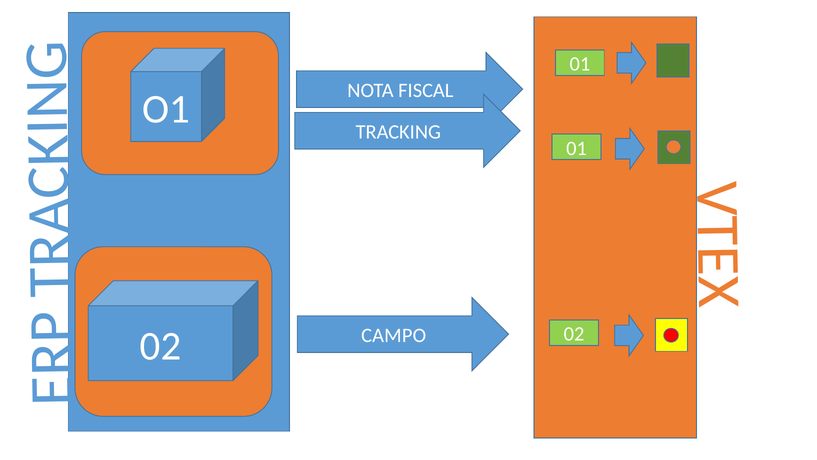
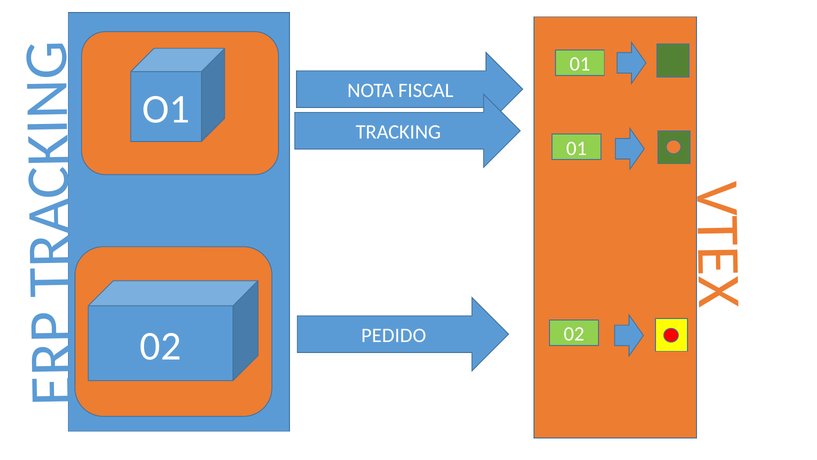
CAMPO: CAMPO -> PEDIDO (394, 335)
